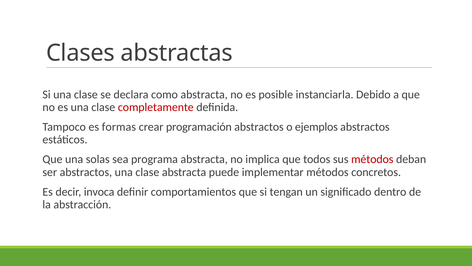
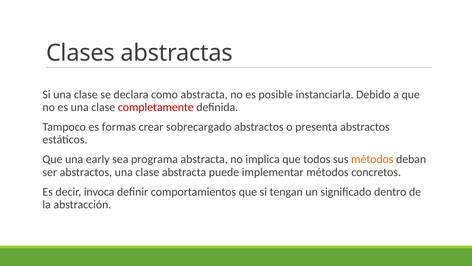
programación: programación -> sobrecargado (199, 127)
ejemplos: ejemplos -> presenta (316, 127)
solas: solas -> early (98, 159)
métodos colour: red -> orange (372, 159)
